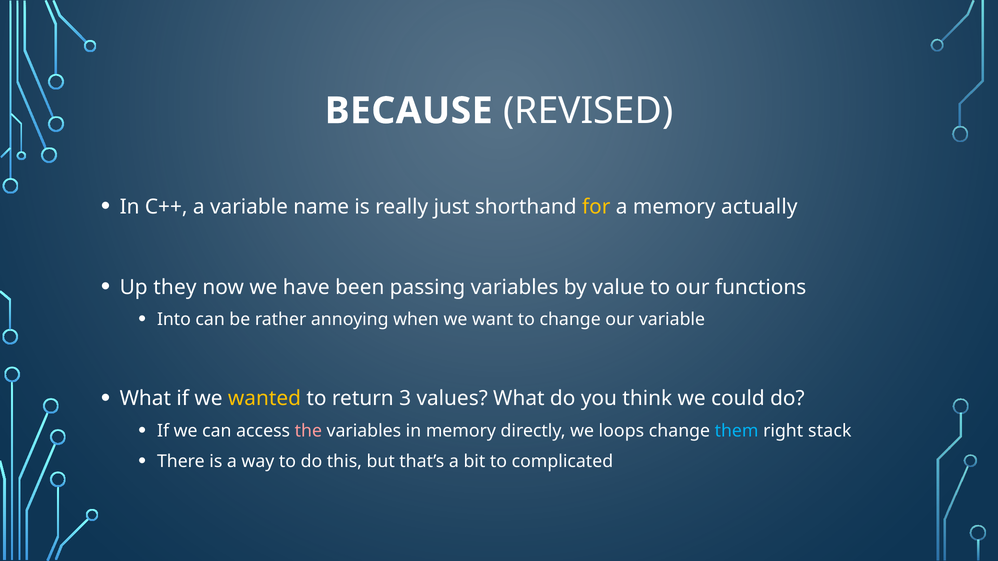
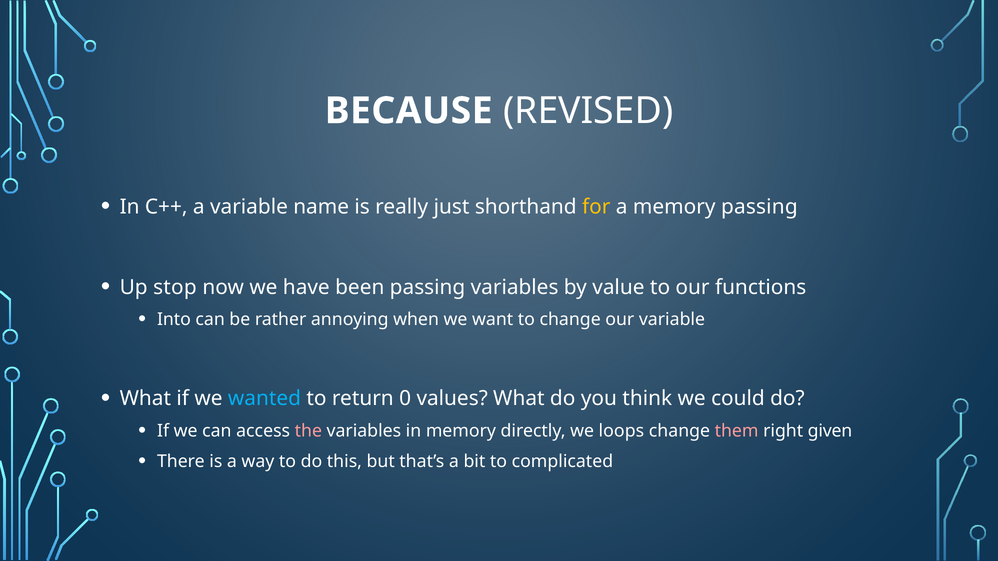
memory actually: actually -> passing (759, 207)
they: they -> stop (175, 287)
wanted colour: yellow -> light blue (264, 399)
3: 3 -> 0 (405, 399)
them colour: light blue -> pink (737, 431)
stack: stack -> given (830, 431)
